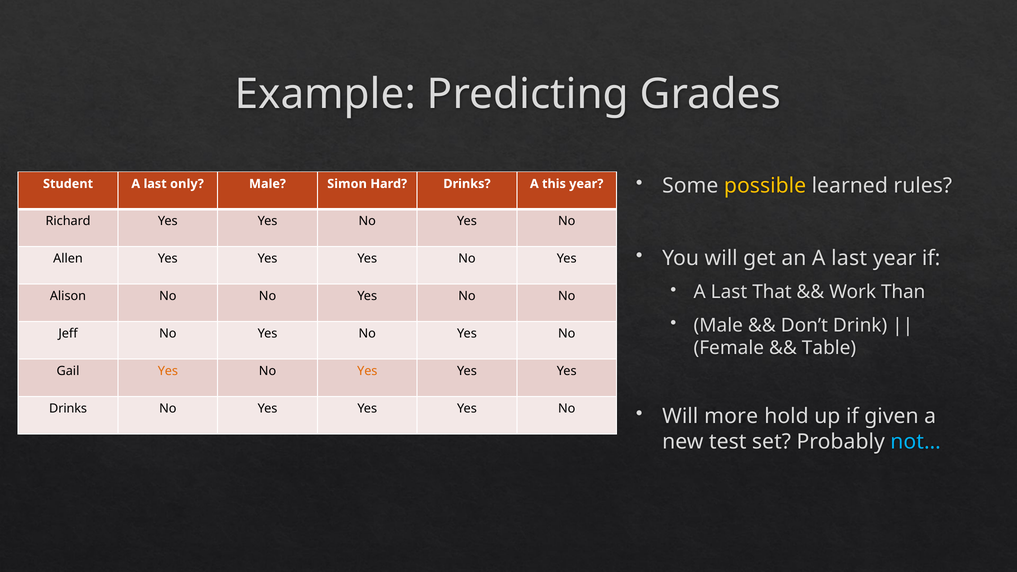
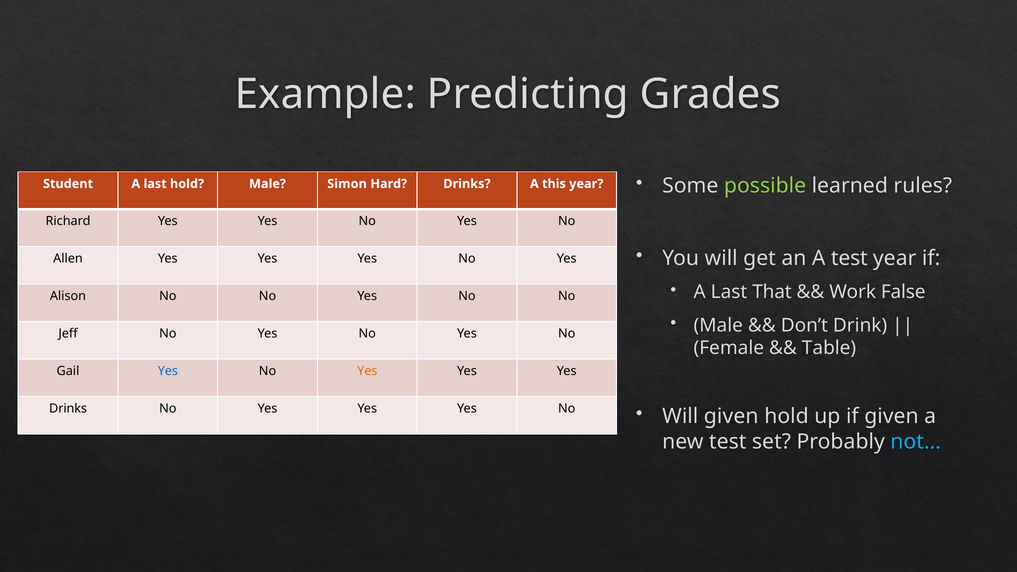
possible colour: yellow -> light green (765, 186)
last only: only -> hold (187, 184)
an A last: last -> test (849, 258)
Than: Than -> False (903, 292)
Yes colour: orange -> blue (168, 371)
Will more: more -> given (731, 416)
